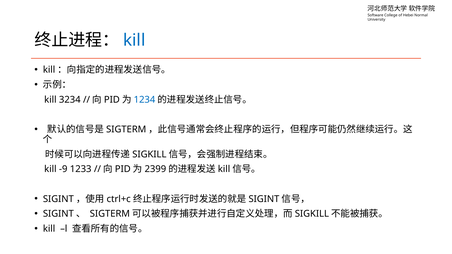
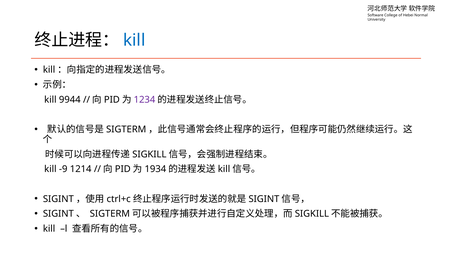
3234: 3234 -> 9944 (70, 100)
1234 colour: blue -> purple (144, 100)
1233: 1233 -> 1214 (81, 169)
2399: 2399 -> 1934 (155, 169)
